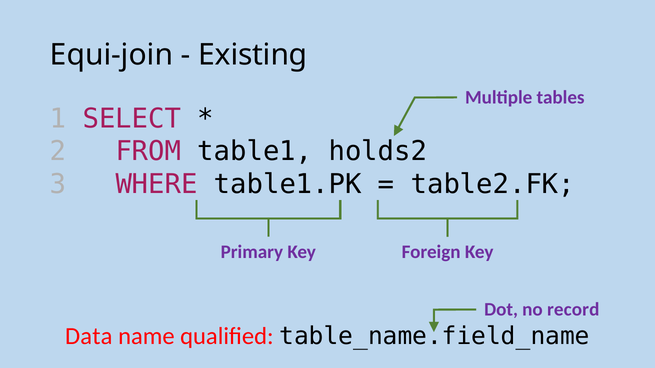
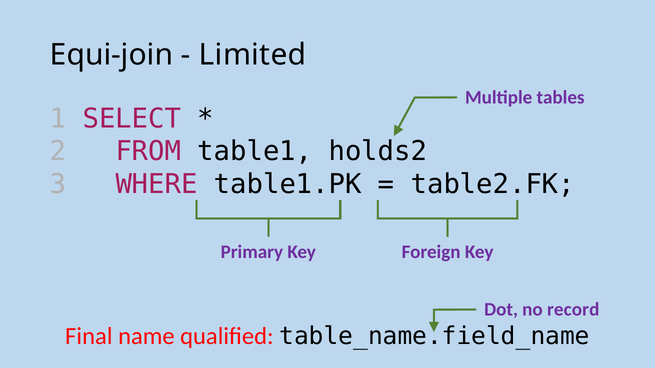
Existing: Existing -> Limited (253, 55)
Data: Data -> Final (89, 337)
